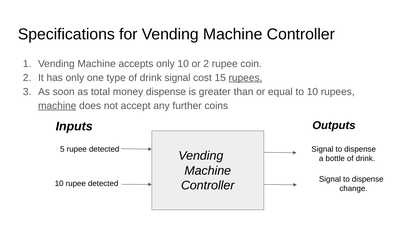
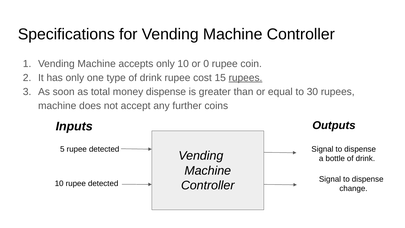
or 2: 2 -> 0 (206, 64)
type of drink signal: signal -> rupee (177, 78)
to 10: 10 -> 30 (312, 92)
machine underline: present -> none (57, 106)
